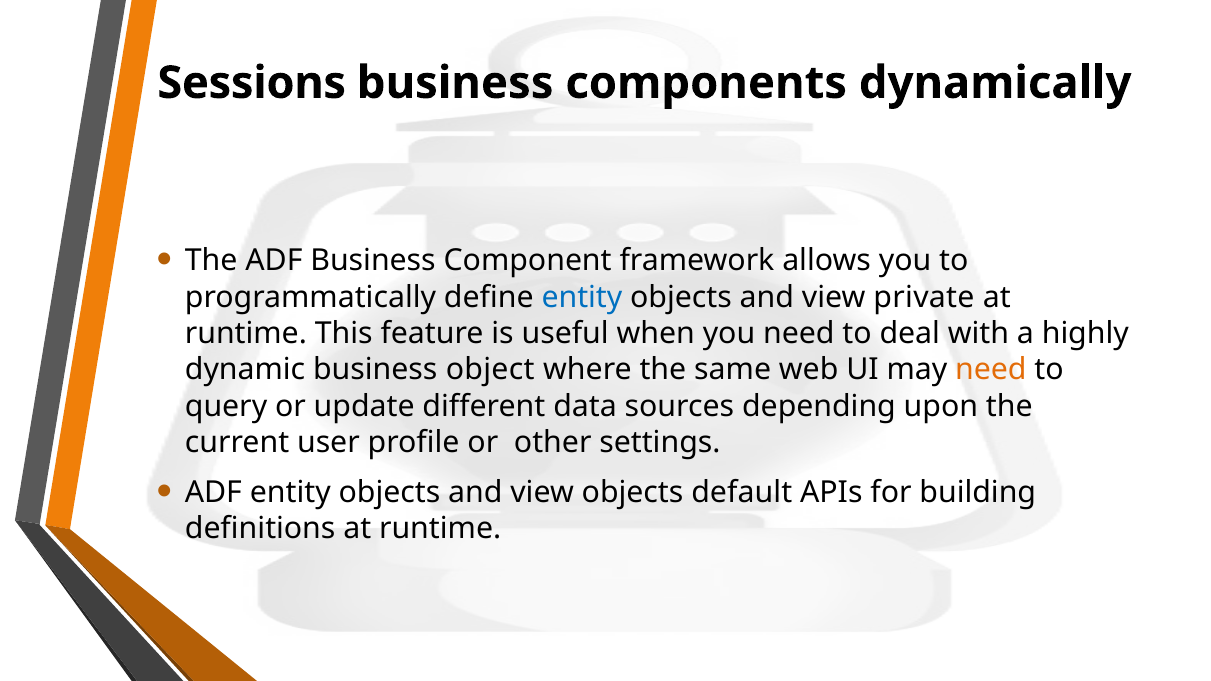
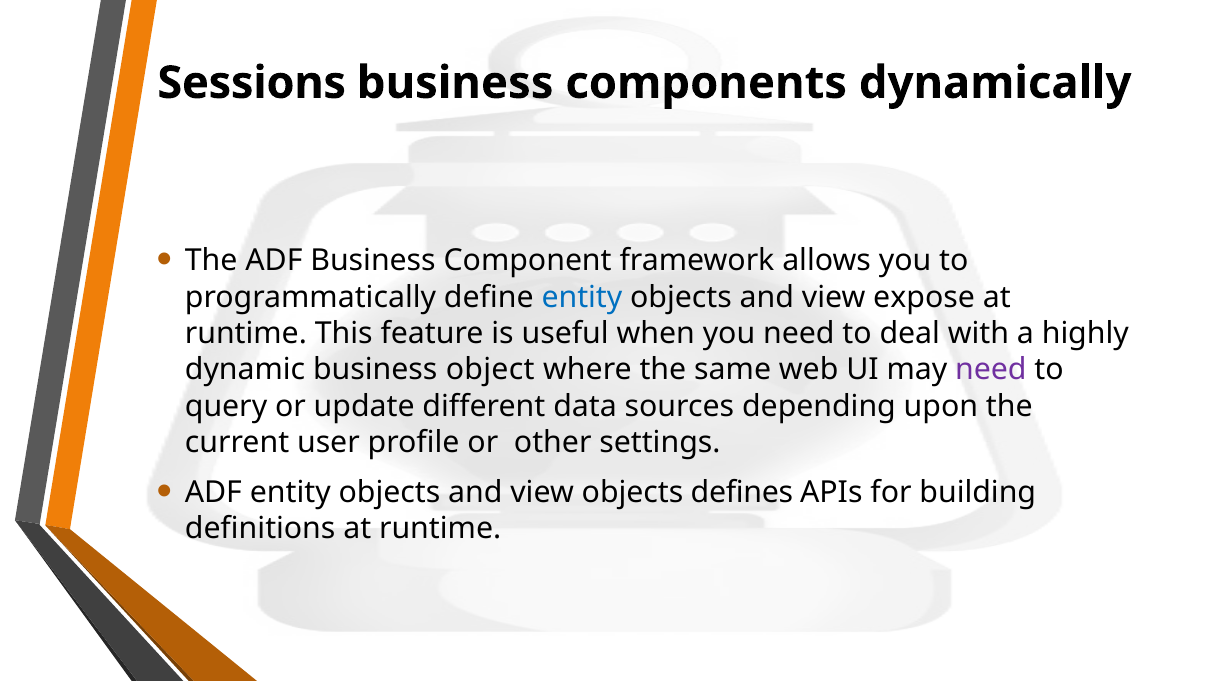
private: private -> expose (924, 297)
need colour: orange -> purple (991, 370)
default: default -> defines (742, 493)
